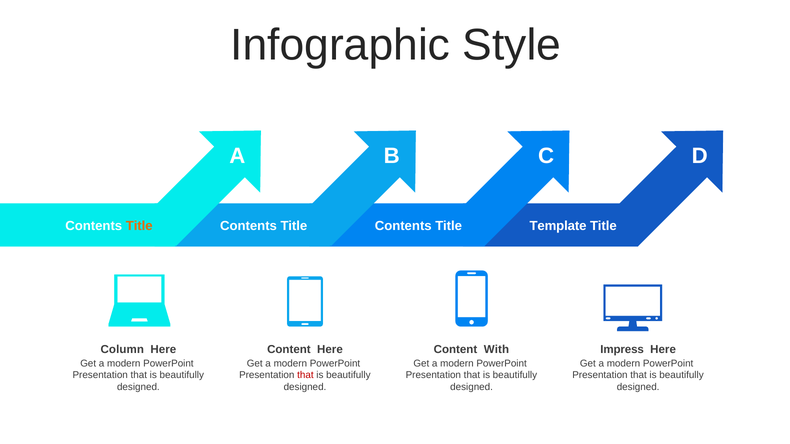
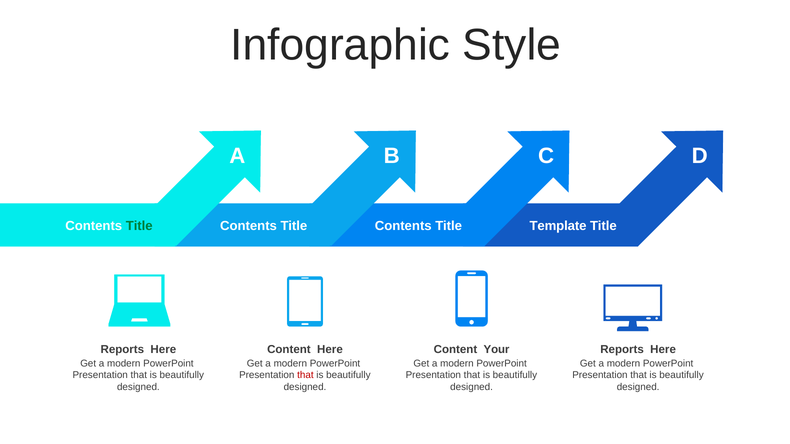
Title colour: orange -> green (139, 226)
Column: Column -> Reports (122, 350)
With: With -> Your (497, 350)
Impress: Impress -> Reports (622, 350)
